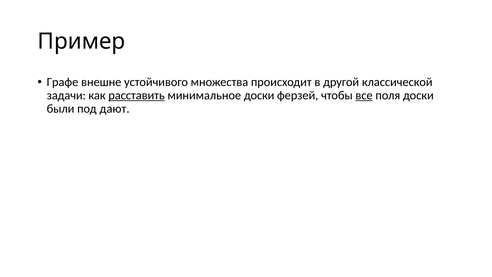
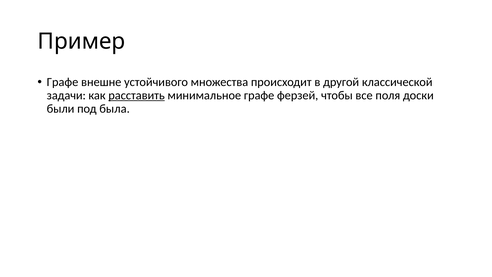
минимальное доски: доски -> графе (259, 95)
все underline: present -> none (364, 95)
дают: дают -> была (115, 109)
